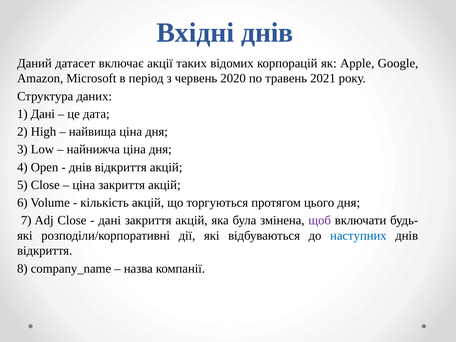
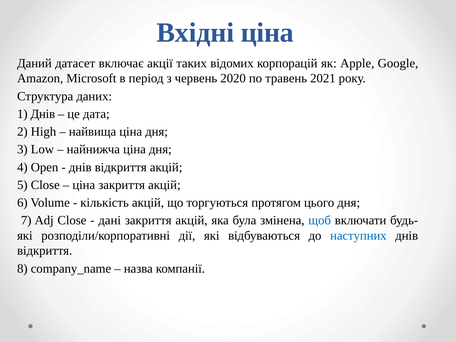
Вхідні днів: днів -> ціна (267, 33)
1 Дані: Дані -> Днів (43, 114)
щоб colour: purple -> blue (320, 220)
